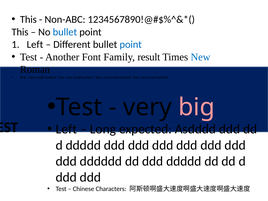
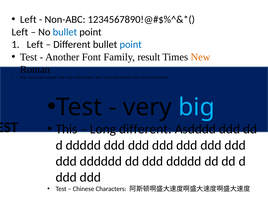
This: This -> Left (28, 19)
This: This -> Left (20, 32)
New colour: blue -> orange (201, 57)
big colour: pink -> light blue (197, 107)
Left: Left -> This (66, 129)
Long expected: expected -> different (145, 129)
